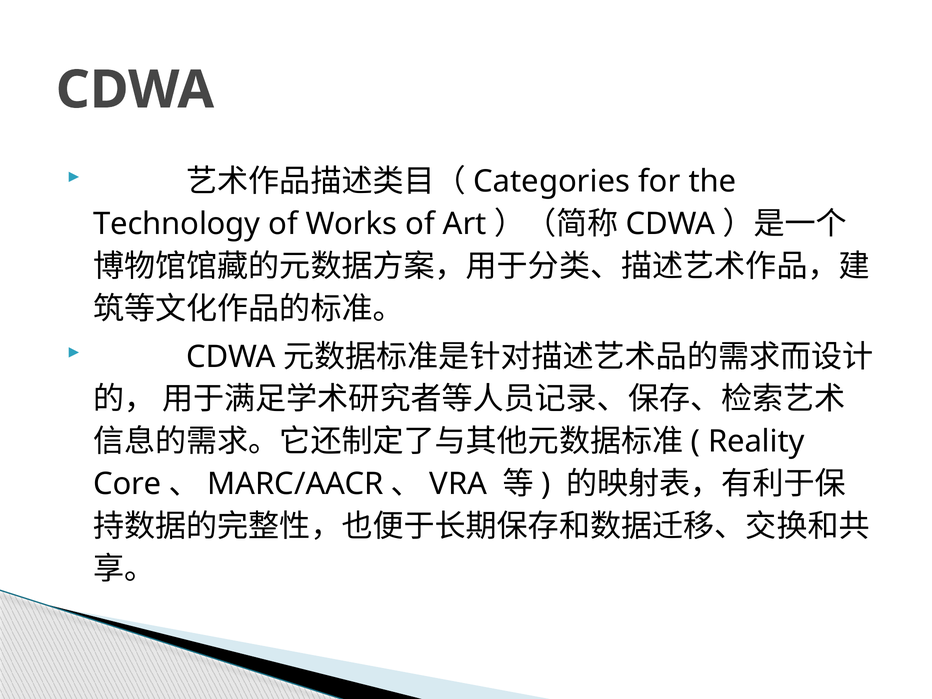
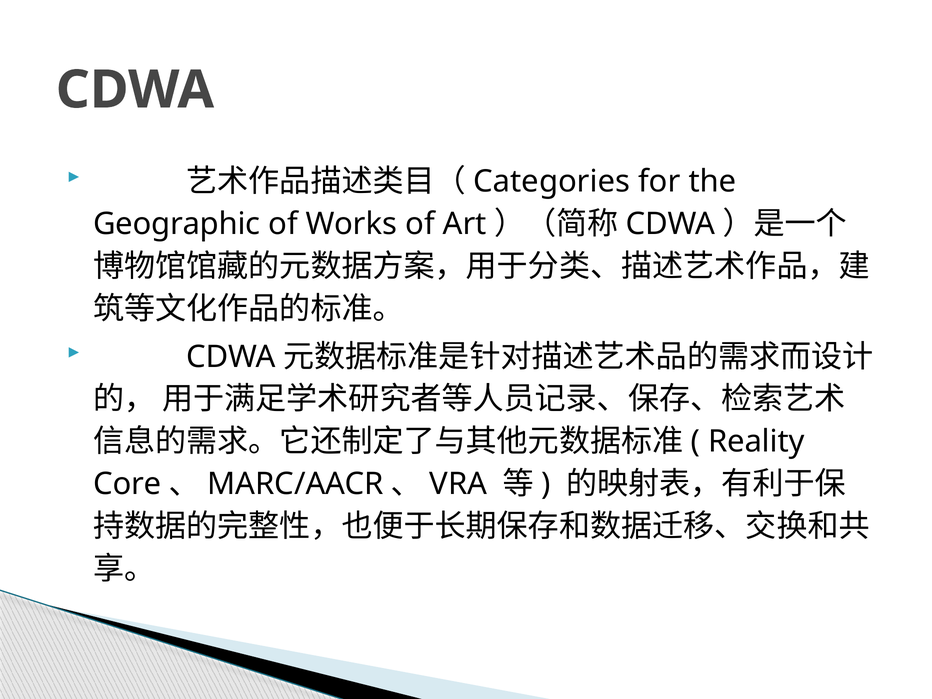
Technology: Technology -> Geographic (177, 224)
